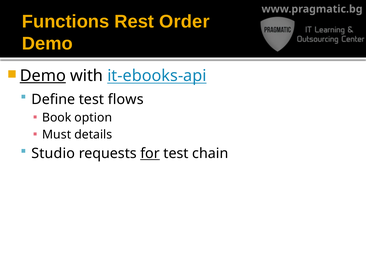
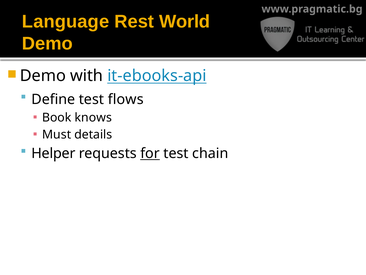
Functions: Functions -> Language (66, 21)
Order: Order -> World (185, 21)
Demo underline: present -> none (43, 76)
option: option -> knows (93, 117)
Studio: Studio -> Helper (53, 153)
